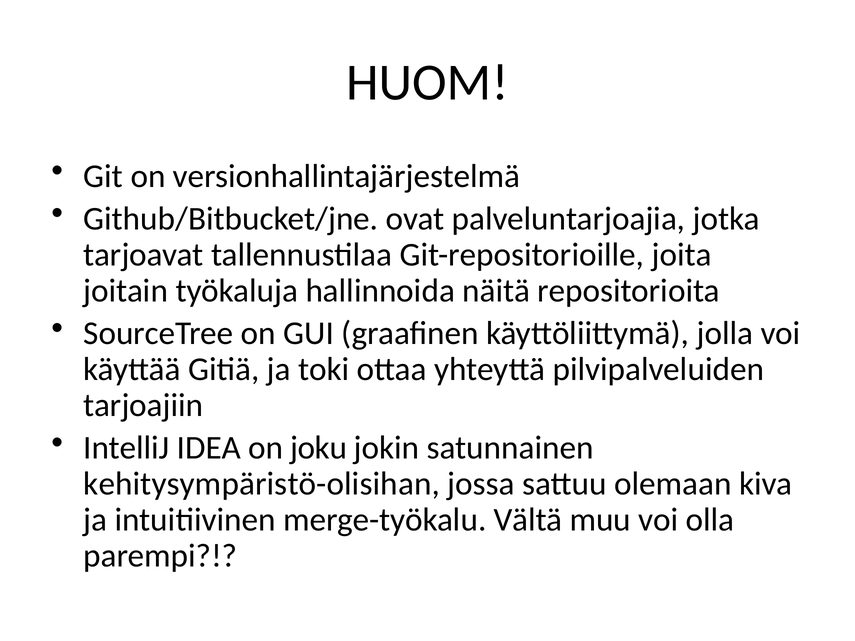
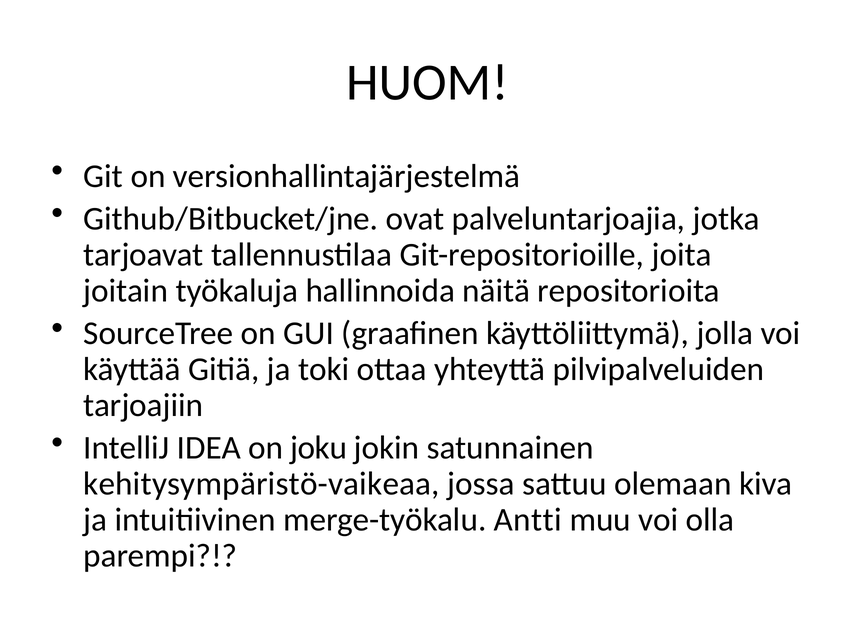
kehitysympäristö-olisihan: kehitysympäristö-olisihan -> kehitysympäristö-vaikeaa (262, 484)
Vältä: Vältä -> Antti (528, 520)
